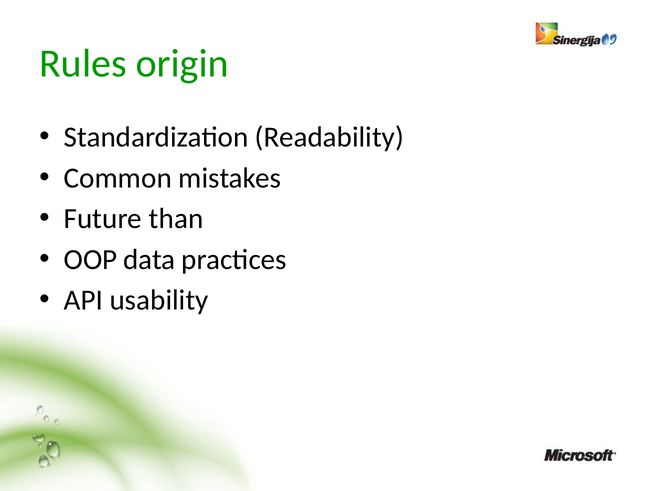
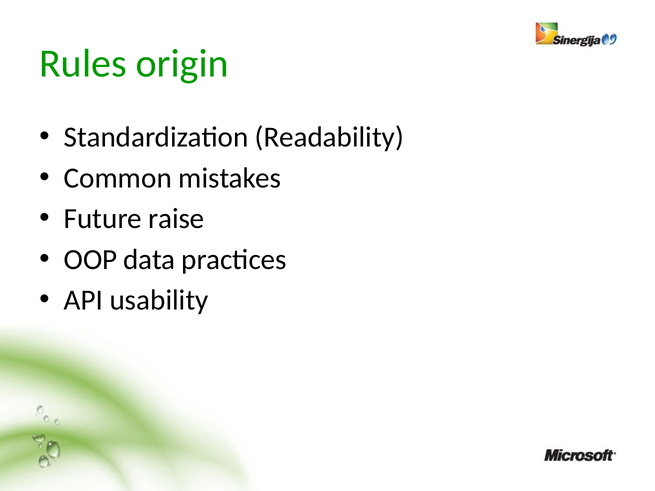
than: than -> raise (176, 219)
